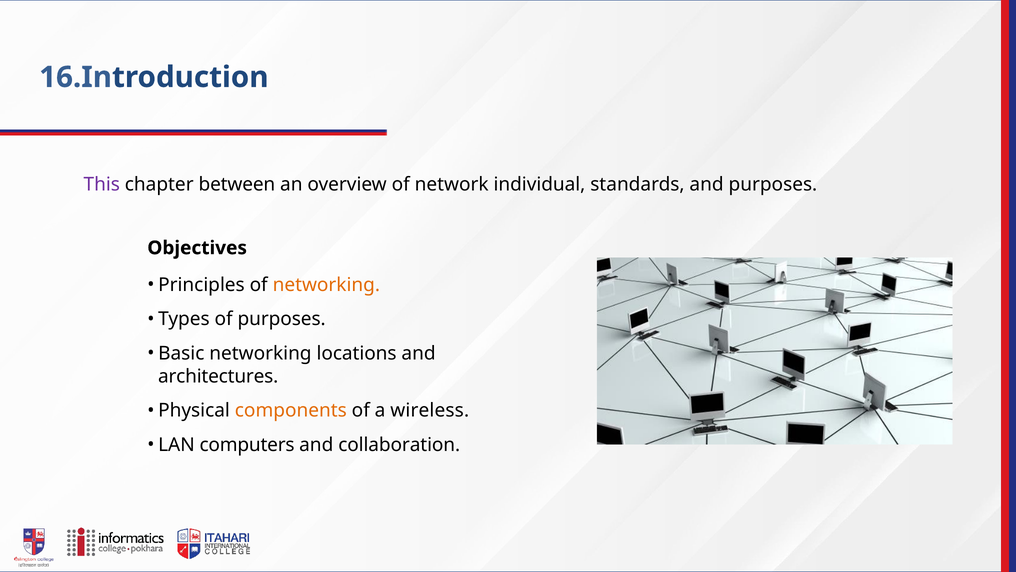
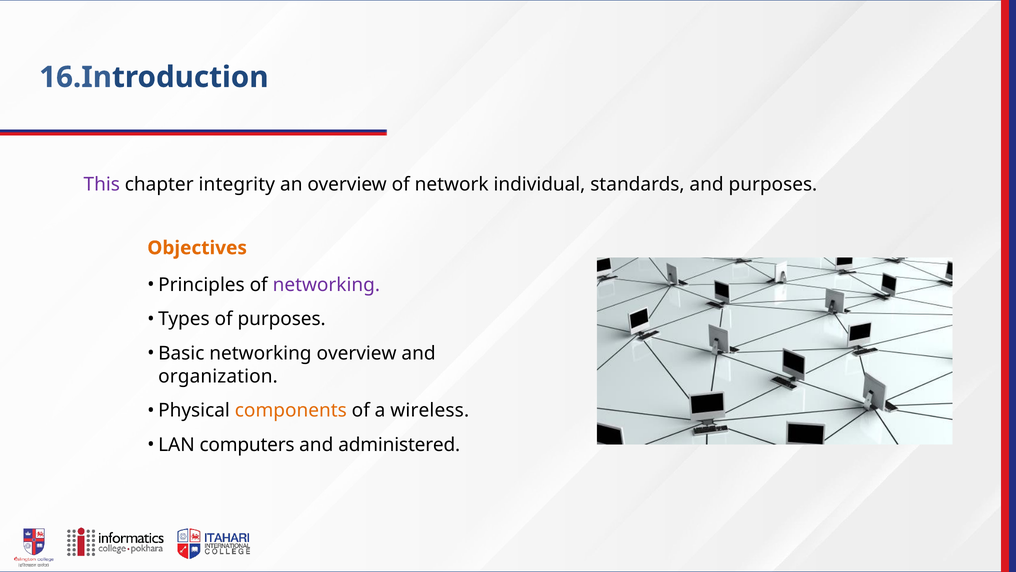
between: between -> integrity (237, 184)
Objectives colour: black -> orange (197, 248)
networking colour: orange -> purple (326, 285)
networking locations: locations -> overview (357, 353)
architectures: architectures -> organization (218, 376)
collaboration: collaboration -> administered (399, 444)
